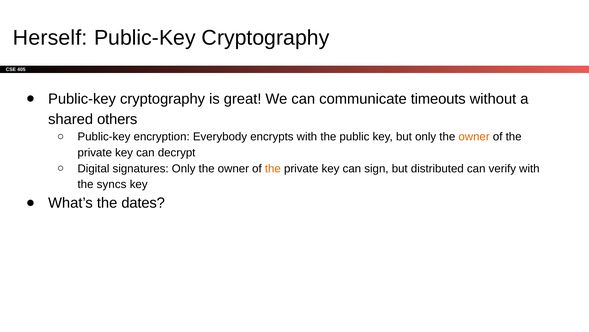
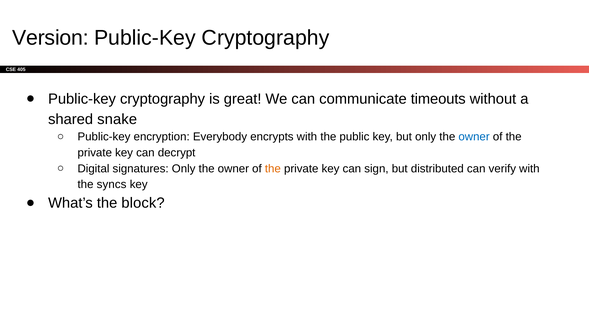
Herself: Herself -> Version (50, 38)
others: others -> snake (117, 119)
owner colour: orange -> blue (474, 137)
dates: dates -> block (143, 203)
